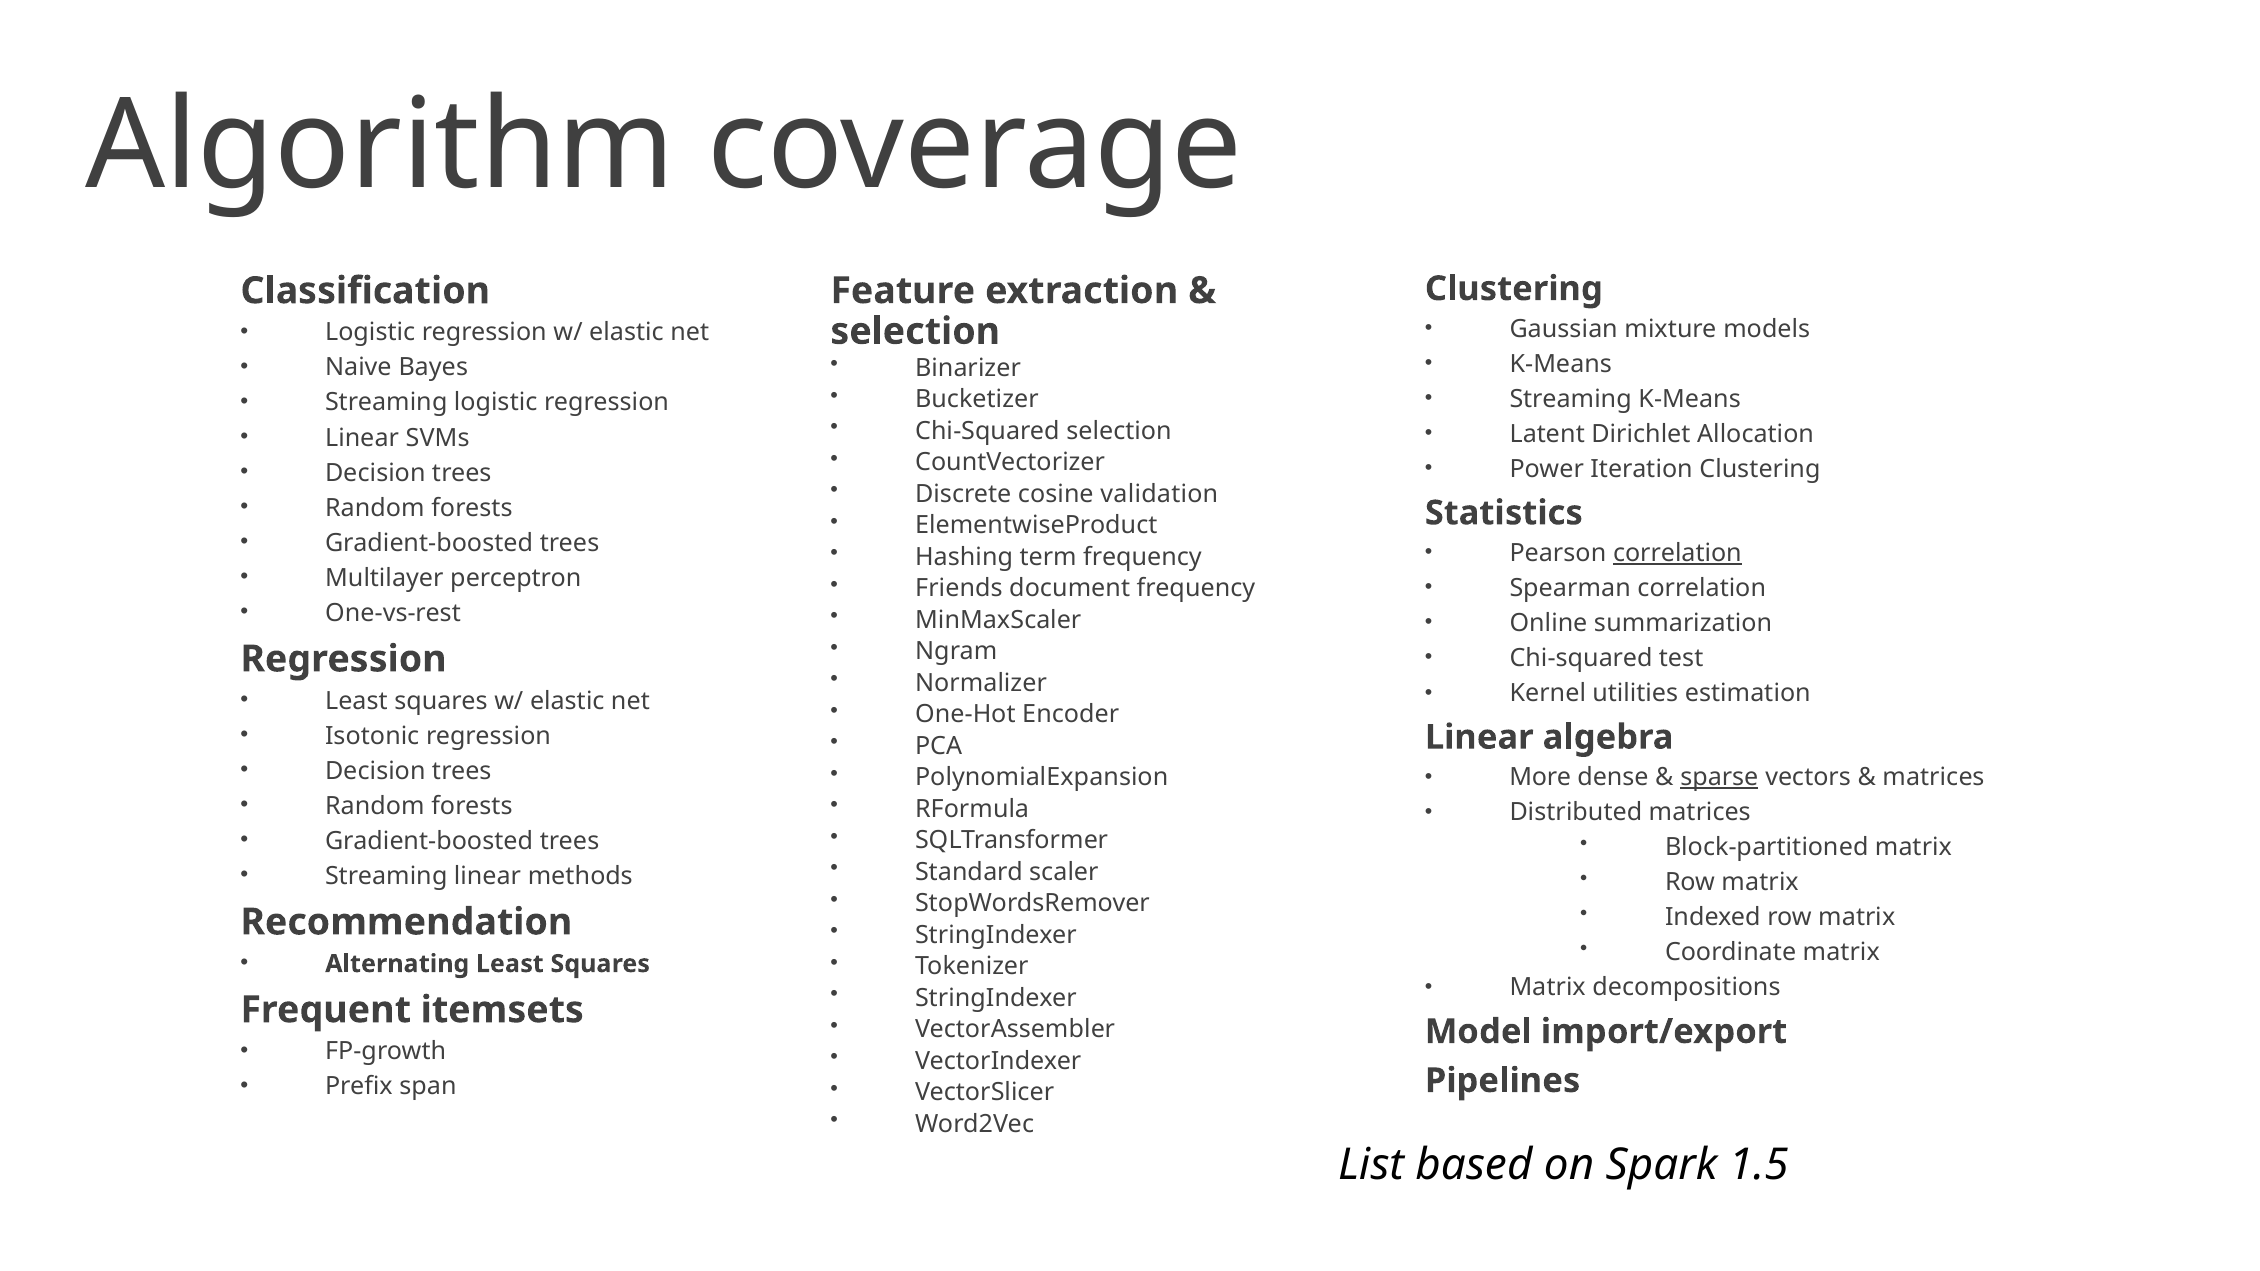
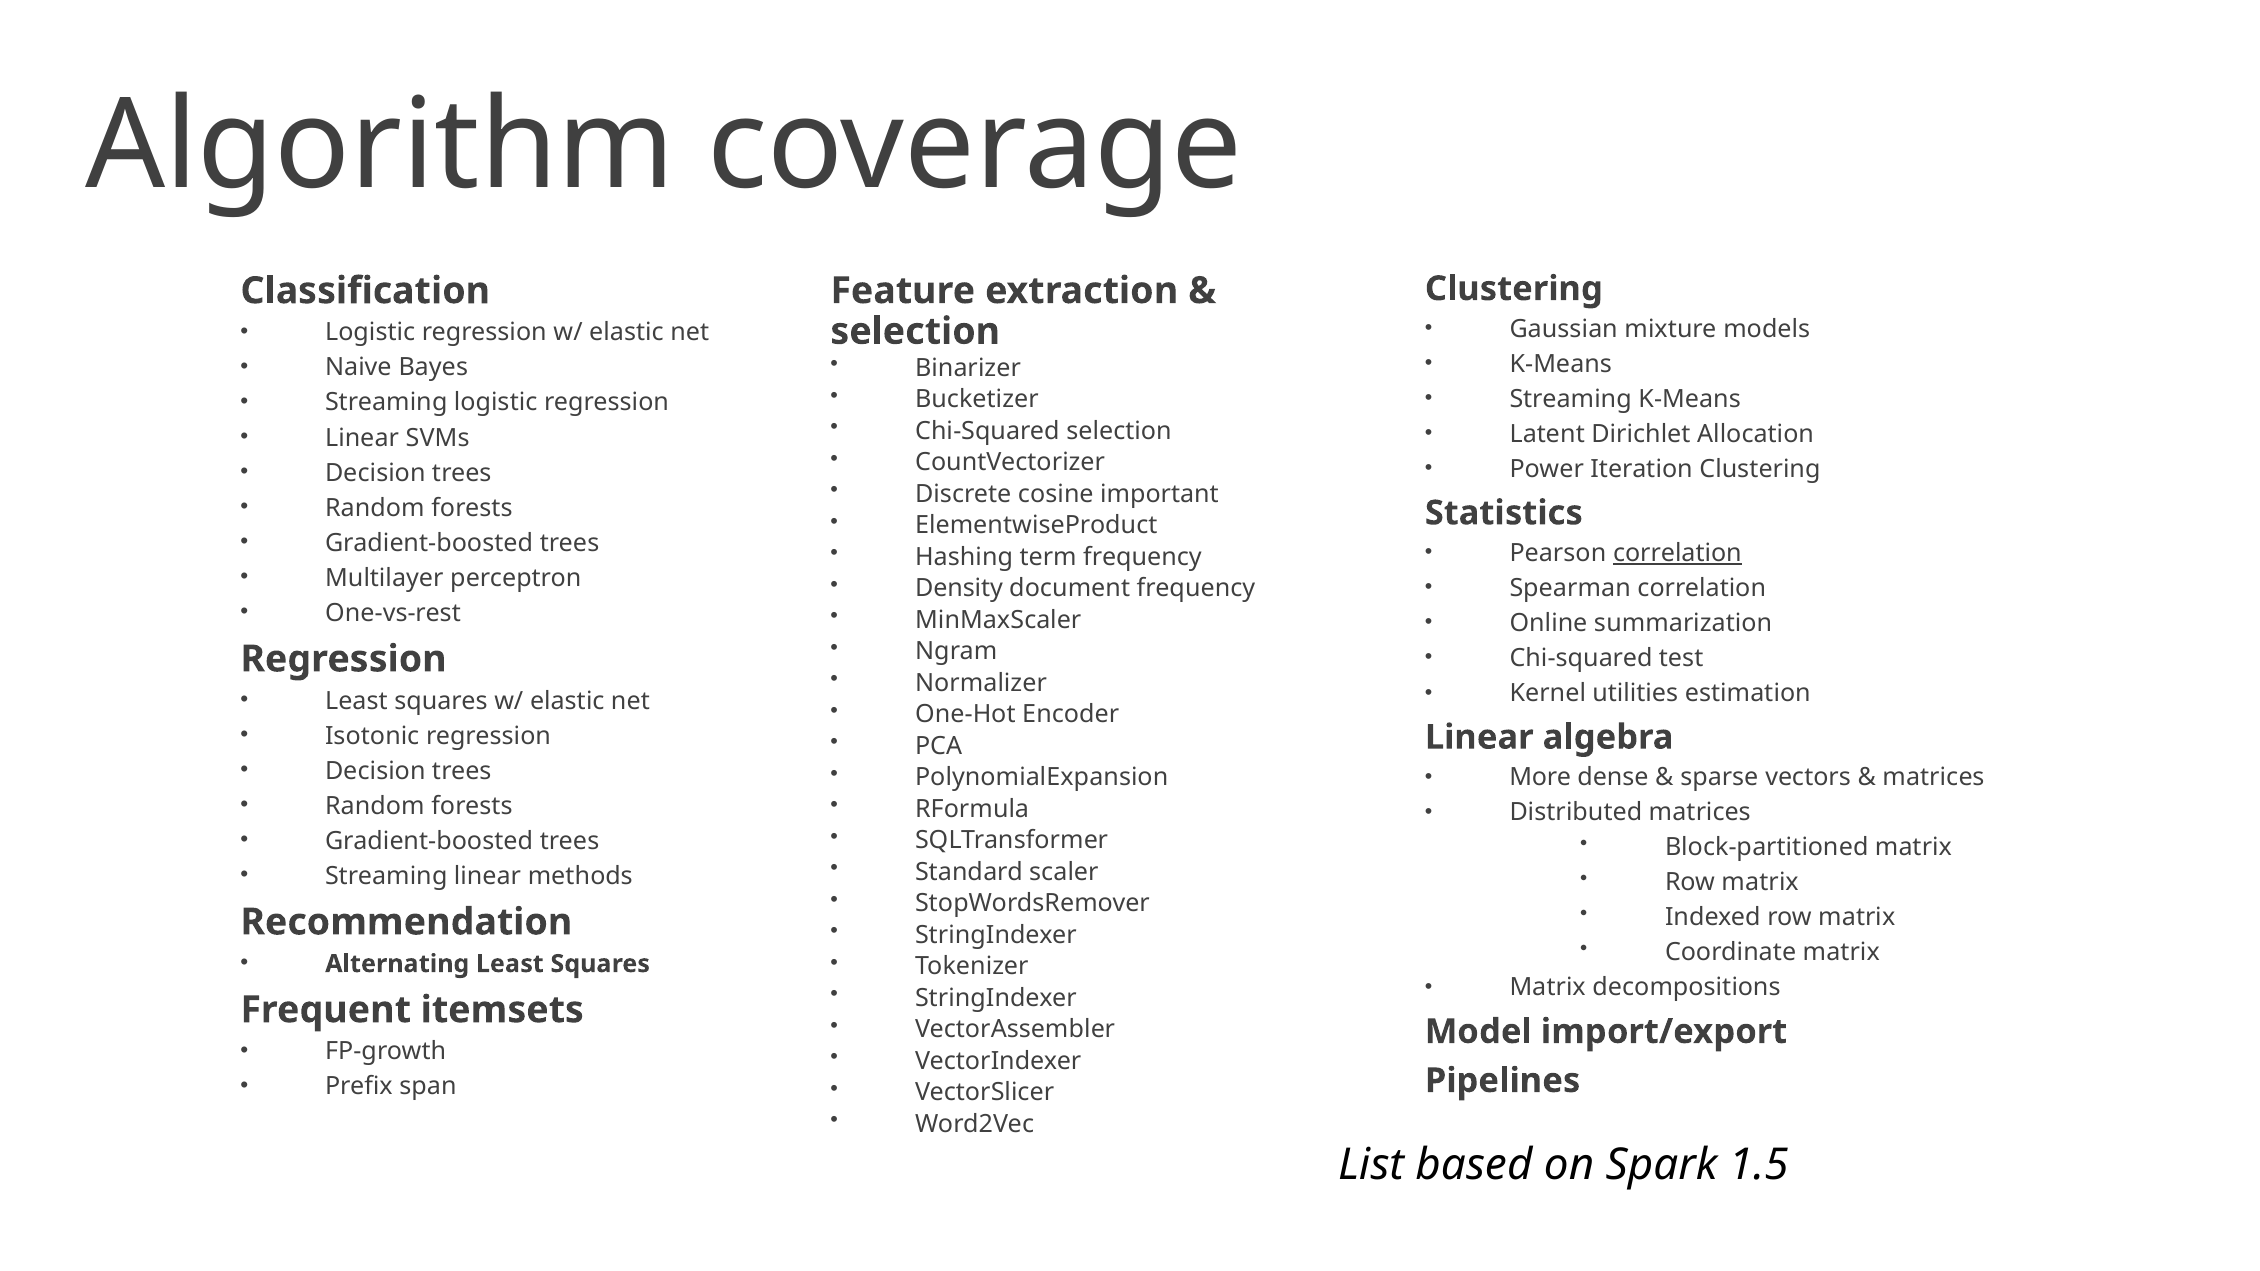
validation: validation -> important (1159, 494)
Friends: Friends -> Density (959, 589)
sparse underline: present -> none (1719, 778)
